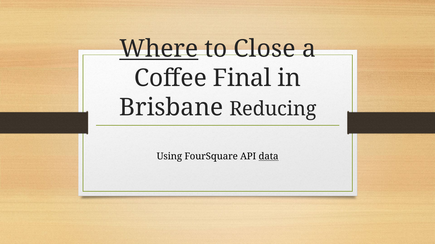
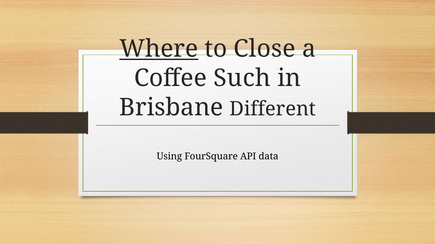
Final: Final -> Such (242, 78)
Reducing: Reducing -> Different (273, 109)
data underline: present -> none (269, 157)
